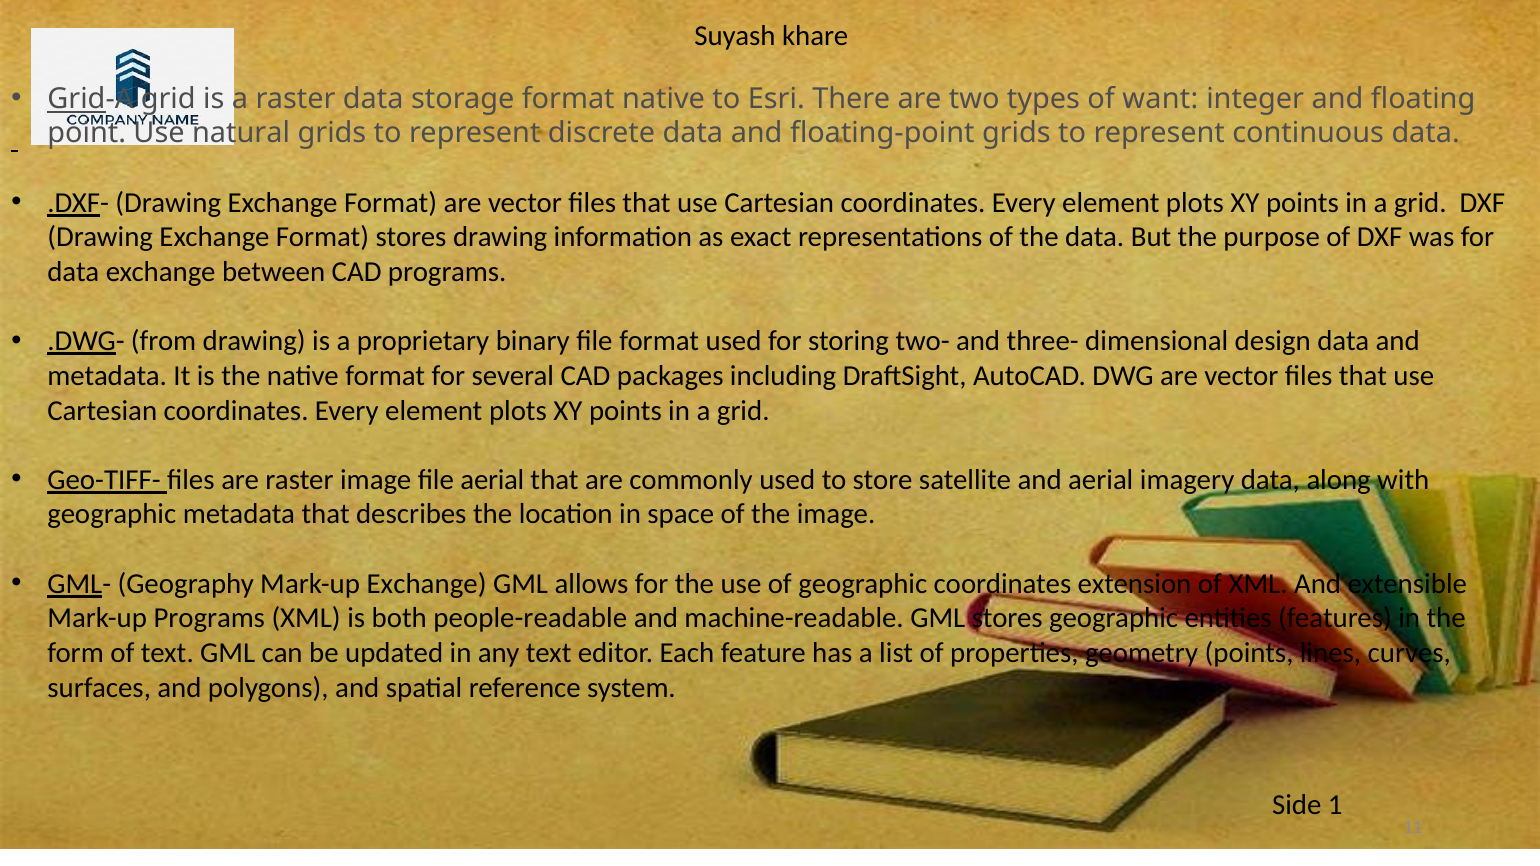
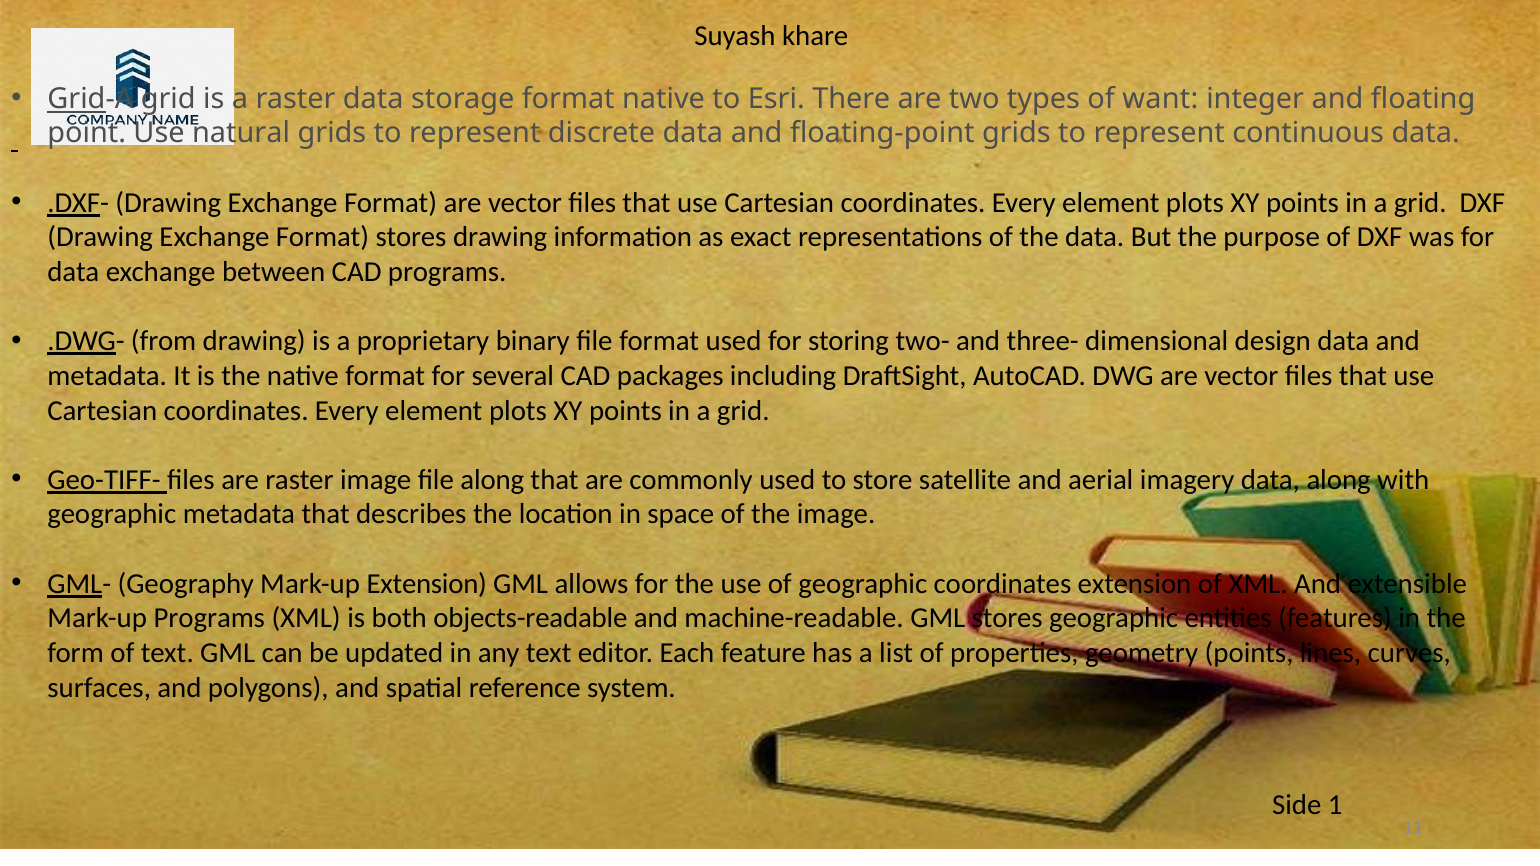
file aerial: aerial -> along (492, 480)
Mark-up Exchange: Exchange -> Extension (427, 584)
people-readable: people-readable -> objects-readable (530, 619)
